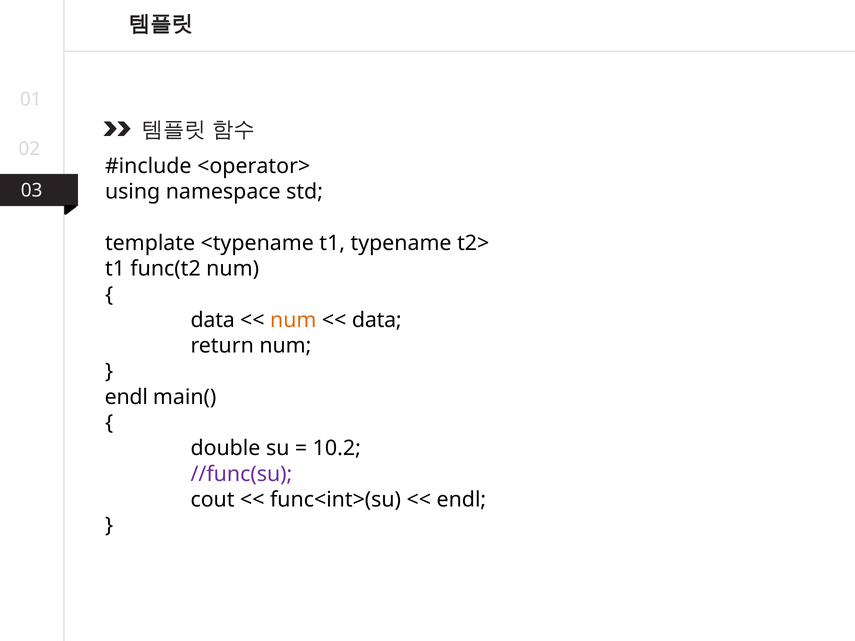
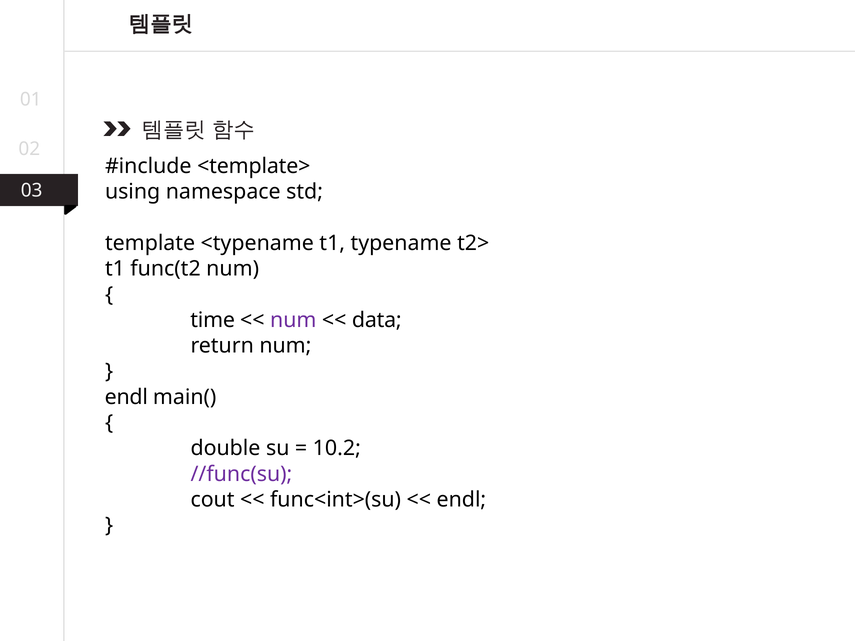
<operator>: <operator> -> <template> (254, 166)
data: data -> time (213, 320)
num colour: orange -> purple (293, 320)
